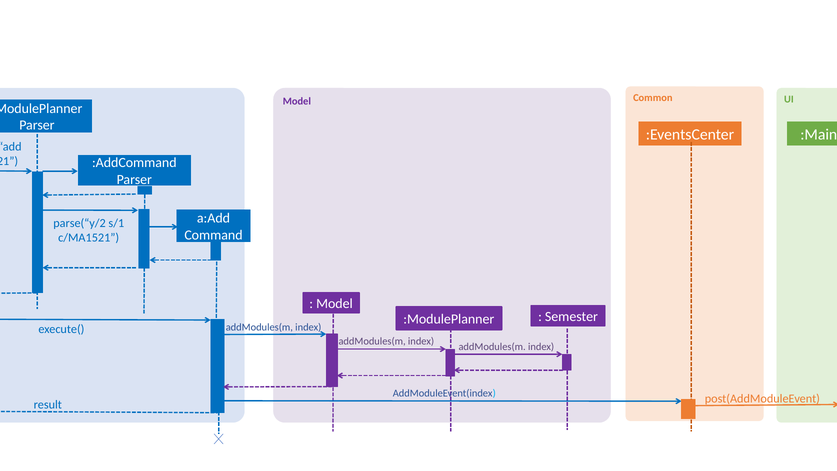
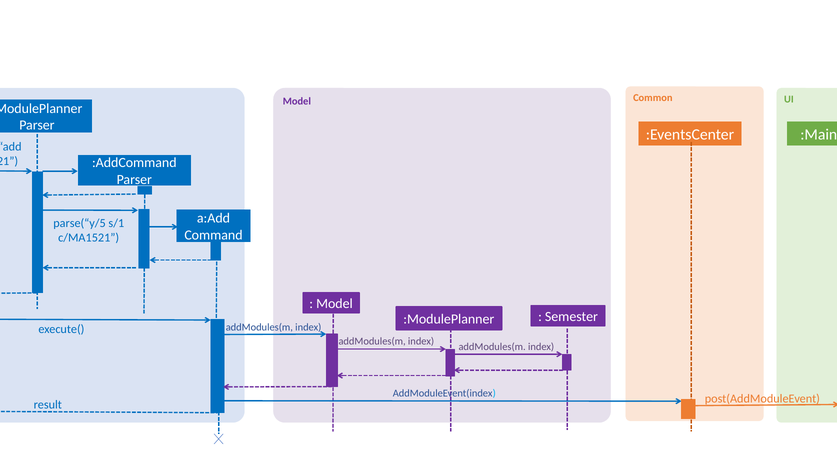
parse(“y/2: parse(“y/2 -> parse(“y/5 (80, 223)
